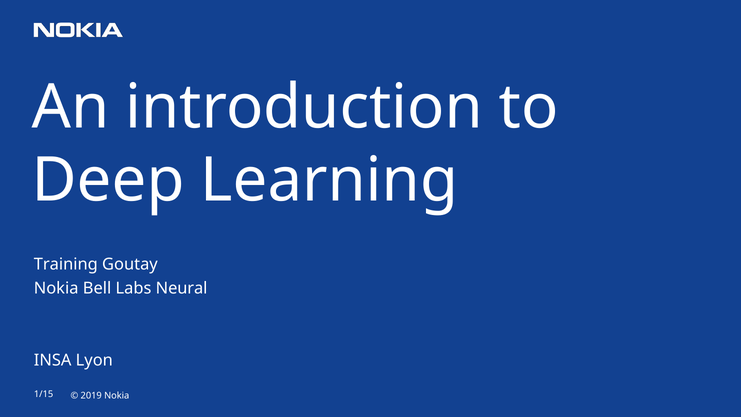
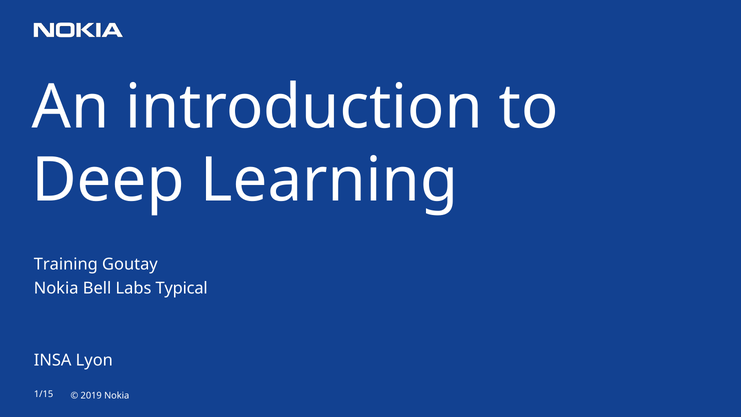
Neural: Neural -> Typical (182, 288)
